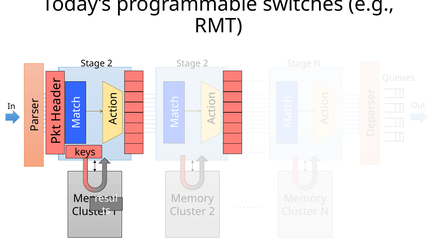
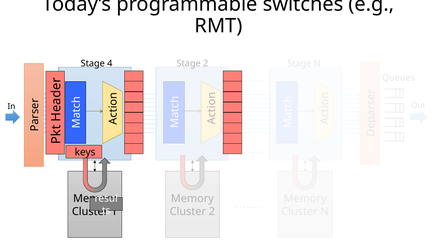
2: 2 -> 4 (110, 64)
